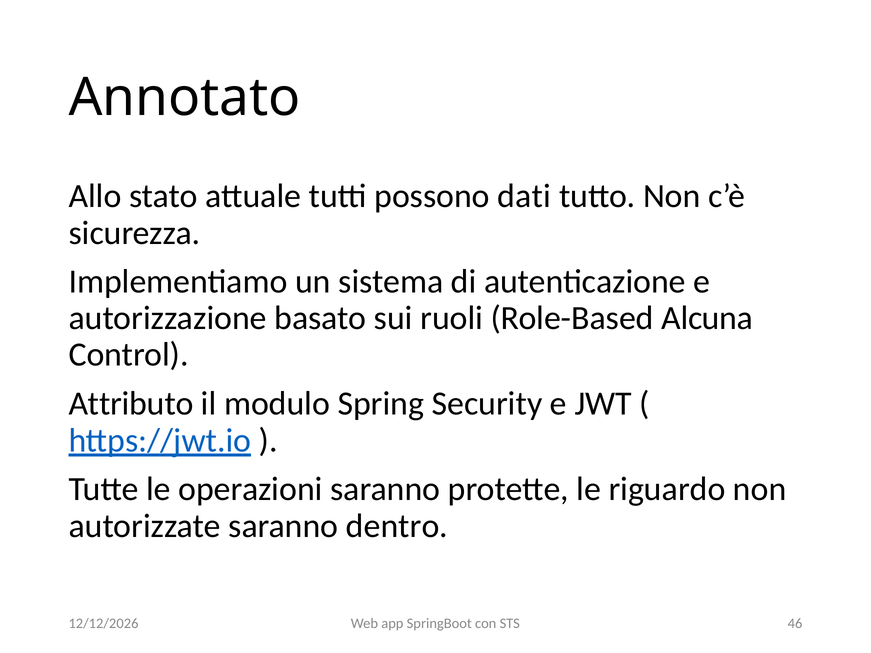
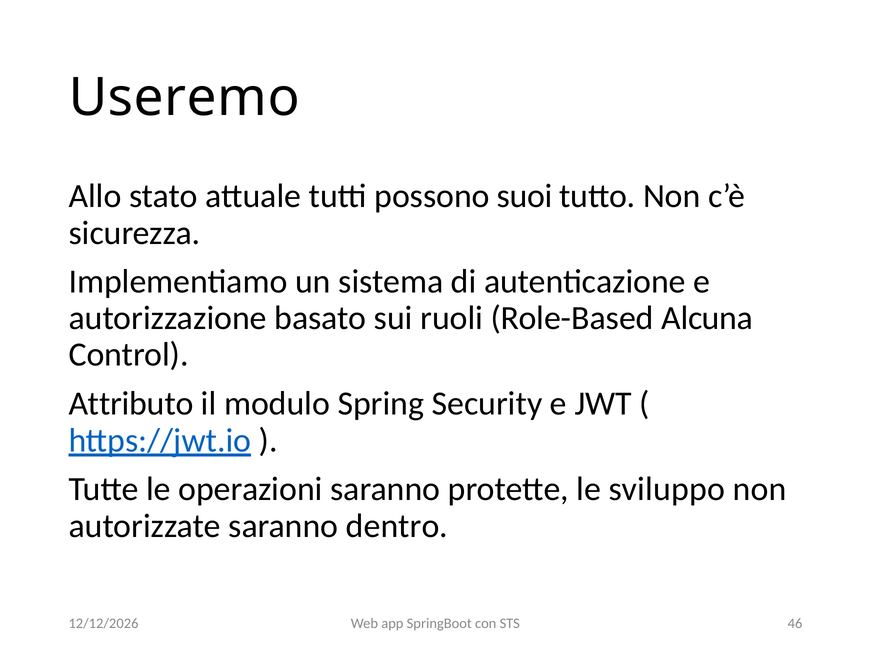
Annotato: Annotato -> Useremo (184, 98)
dati: dati -> suoi (525, 196)
riguardo: riguardo -> sviluppo (667, 489)
